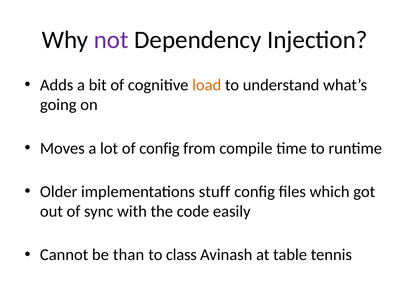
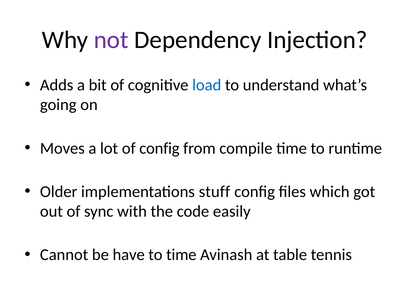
load colour: orange -> blue (207, 85)
than: than -> have (129, 254)
to class: class -> time (181, 254)
